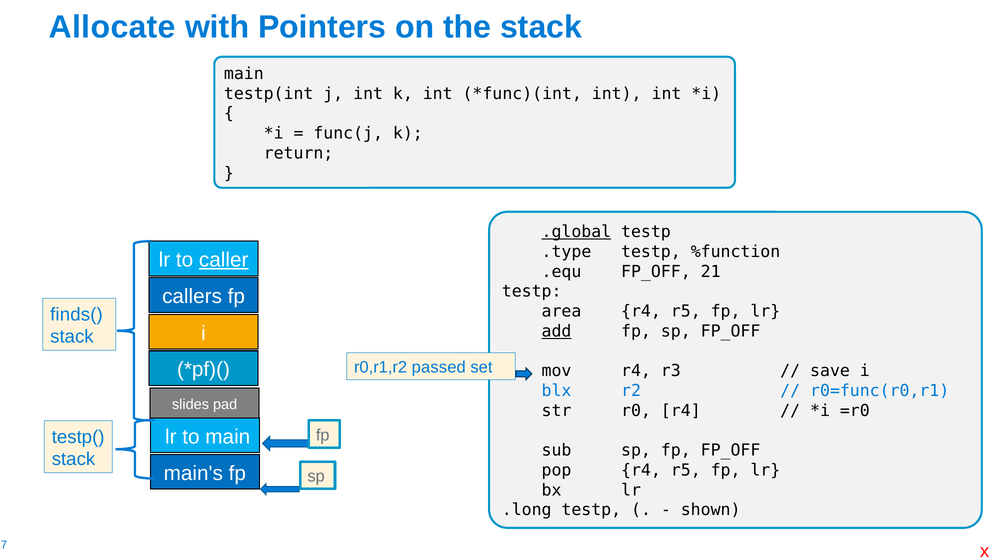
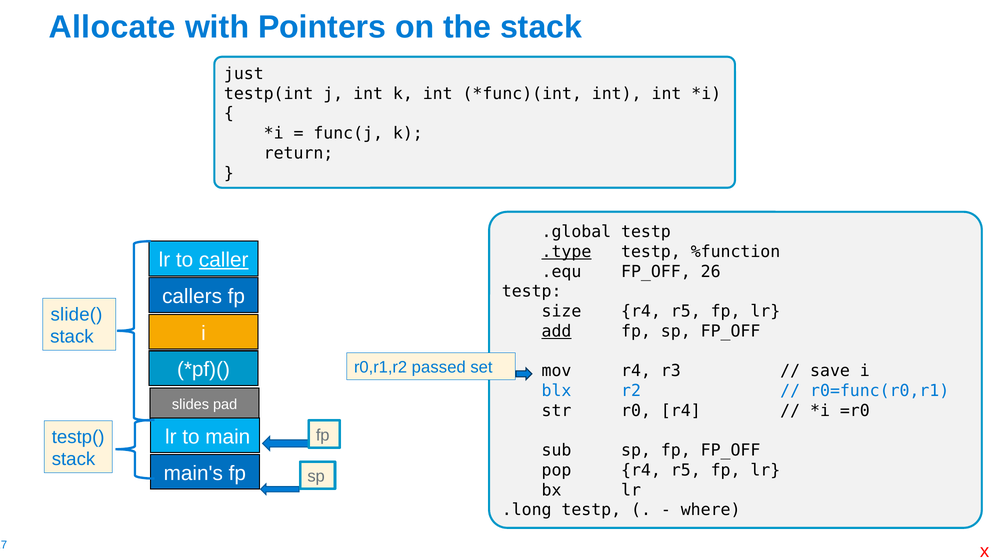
main: main -> just (244, 74)
.global underline: present -> none (576, 232)
.type underline: none -> present (566, 252)
21: 21 -> 26 (711, 272)
area: area -> size (561, 311)
finds(: finds( -> slide( (76, 314)
shown: shown -> where (711, 510)
